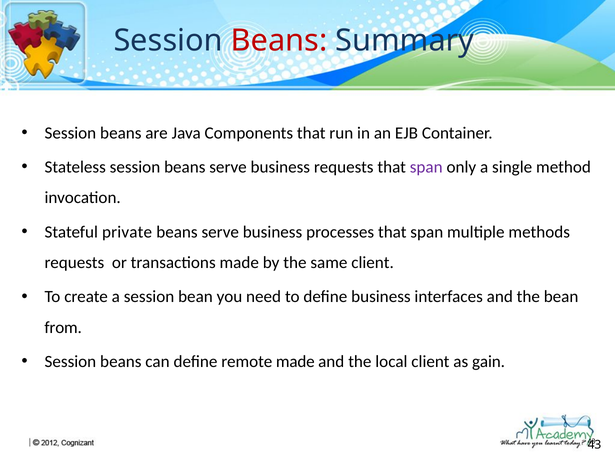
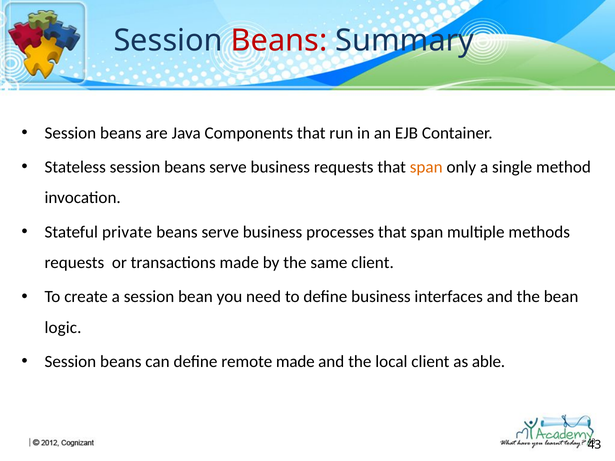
span colour: purple -> orange (426, 167)
from: from -> logic (63, 328)
gain: gain -> able (489, 362)
